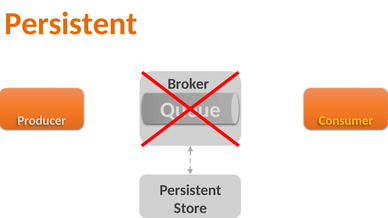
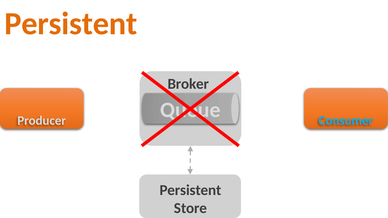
Consumer colour: yellow -> light blue (346, 121)
